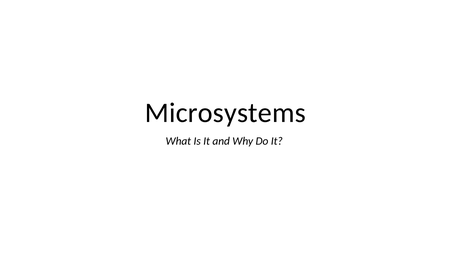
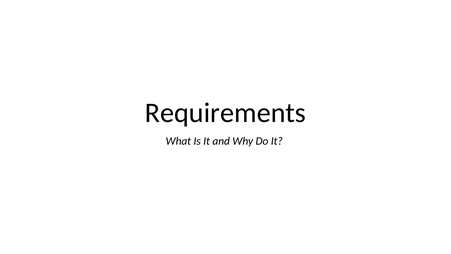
Microsystems: Microsystems -> Requirements (225, 113)
